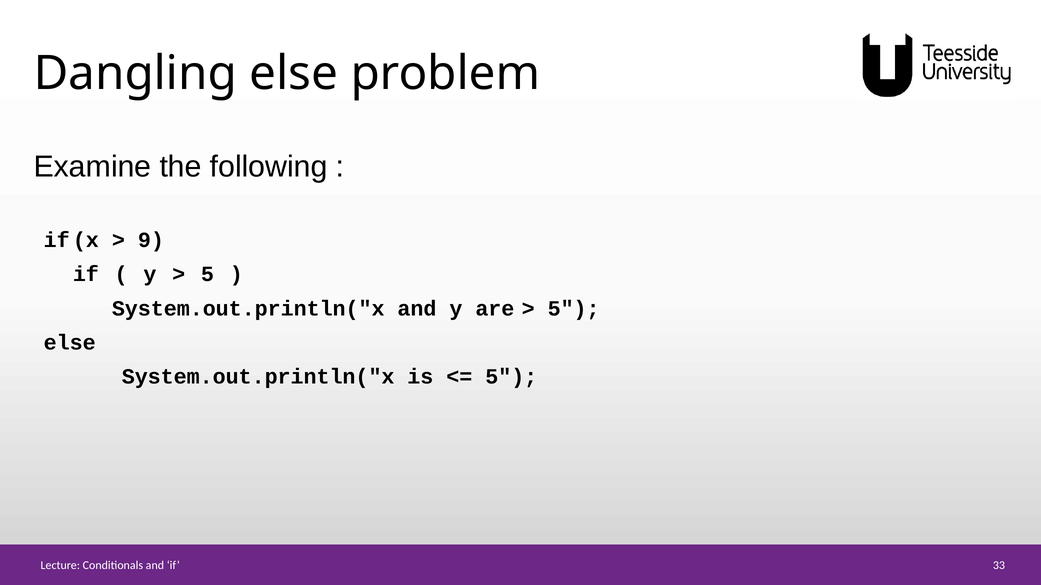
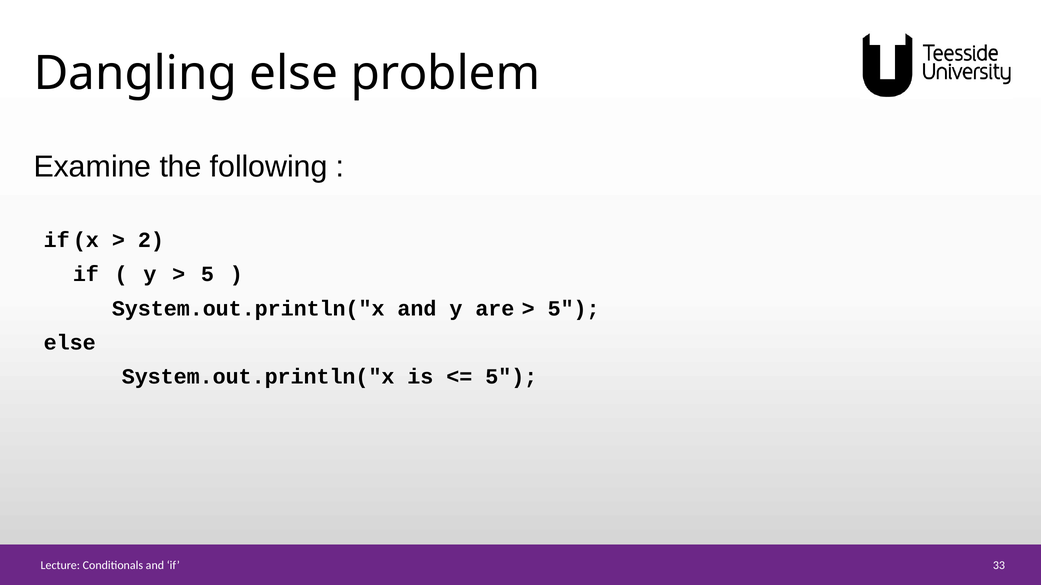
9: 9 -> 2 (151, 240)
